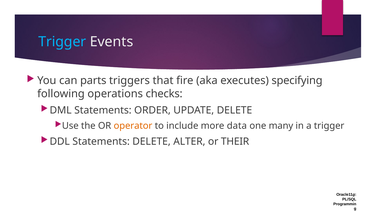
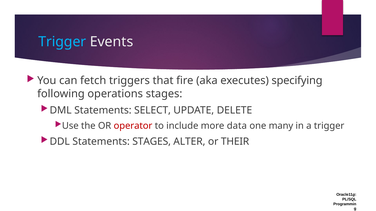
parts: parts -> fetch (93, 81)
operations checks: checks -> stages (164, 94)
ORDER: ORDER -> SELECT (152, 111)
operator colour: orange -> red (133, 126)
Statements DELETE: DELETE -> STAGES (152, 142)
